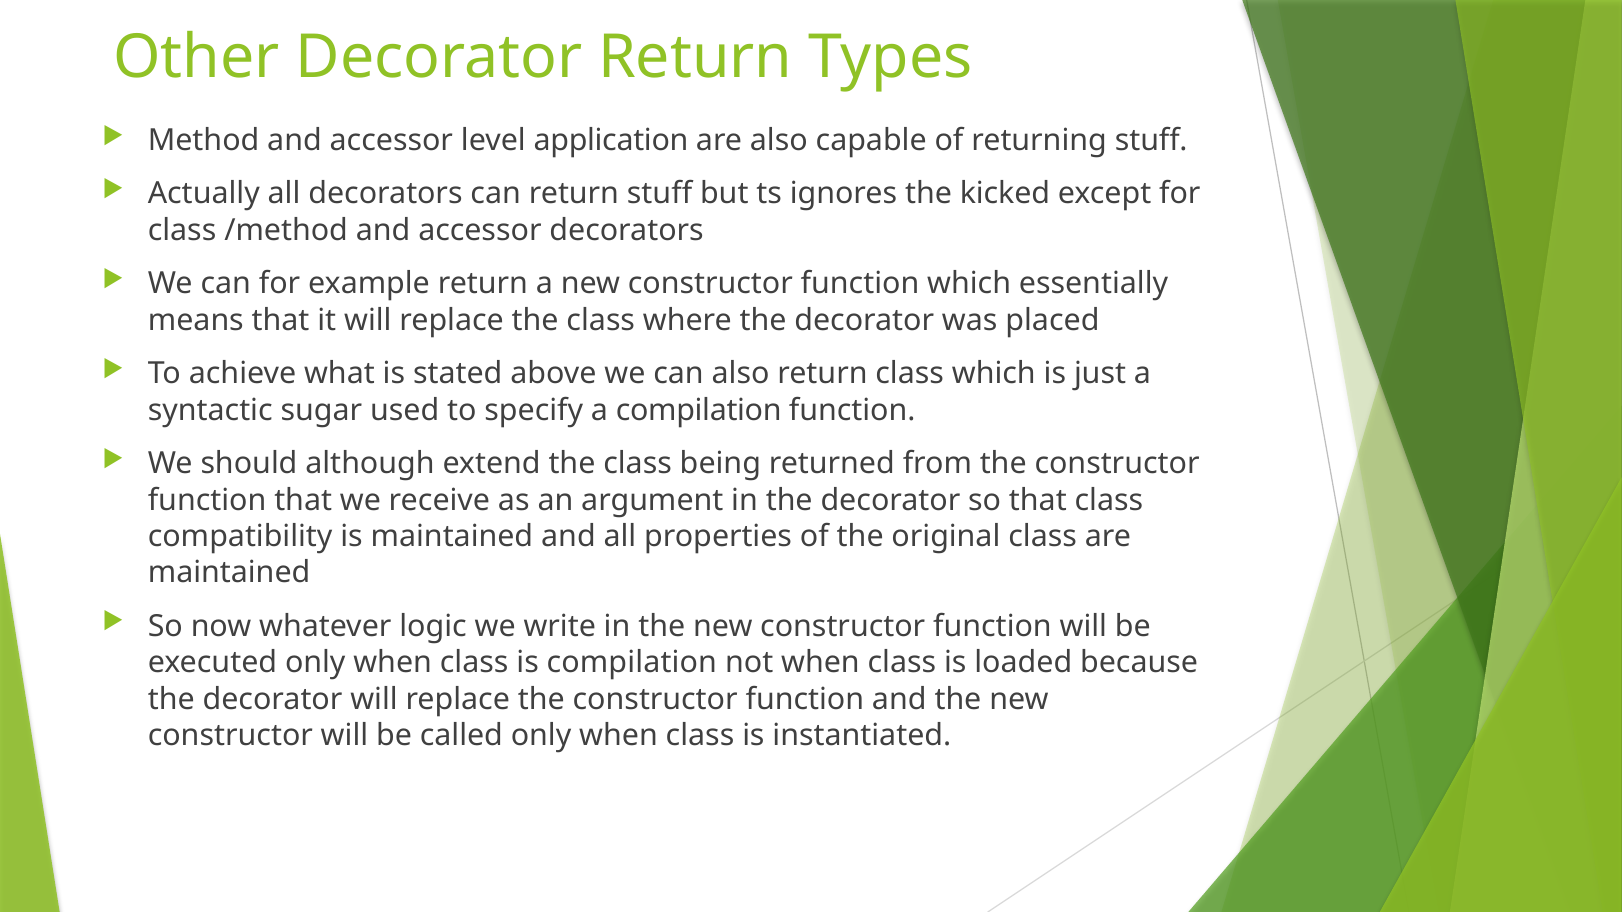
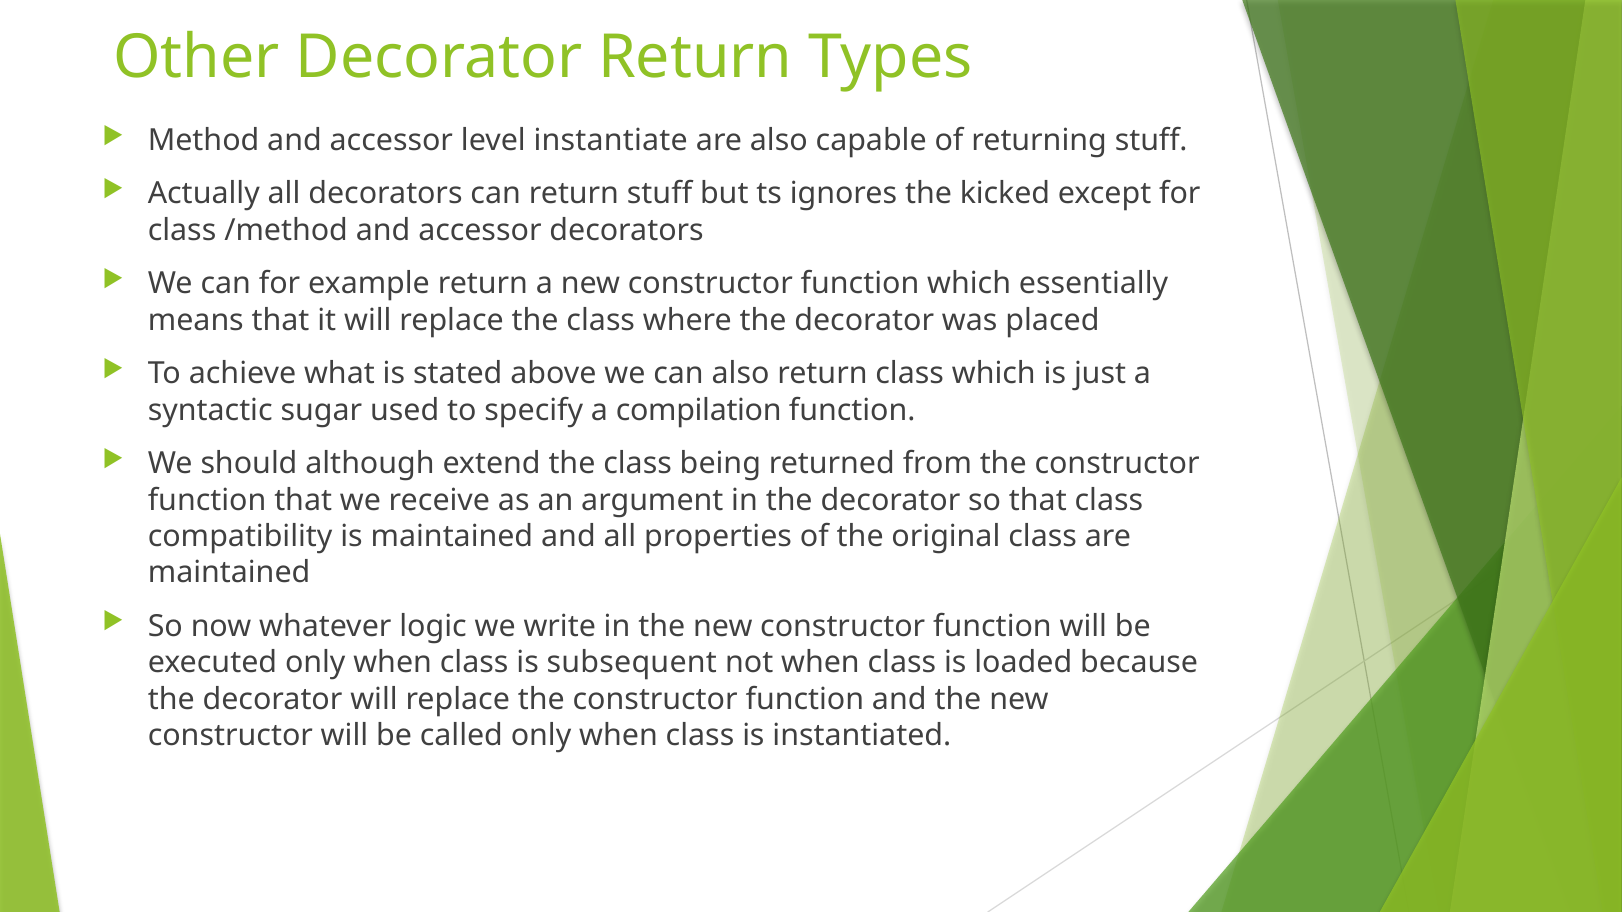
application: application -> instantiate (611, 141)
is compilation: compilation -> subsequent (632, 663)
